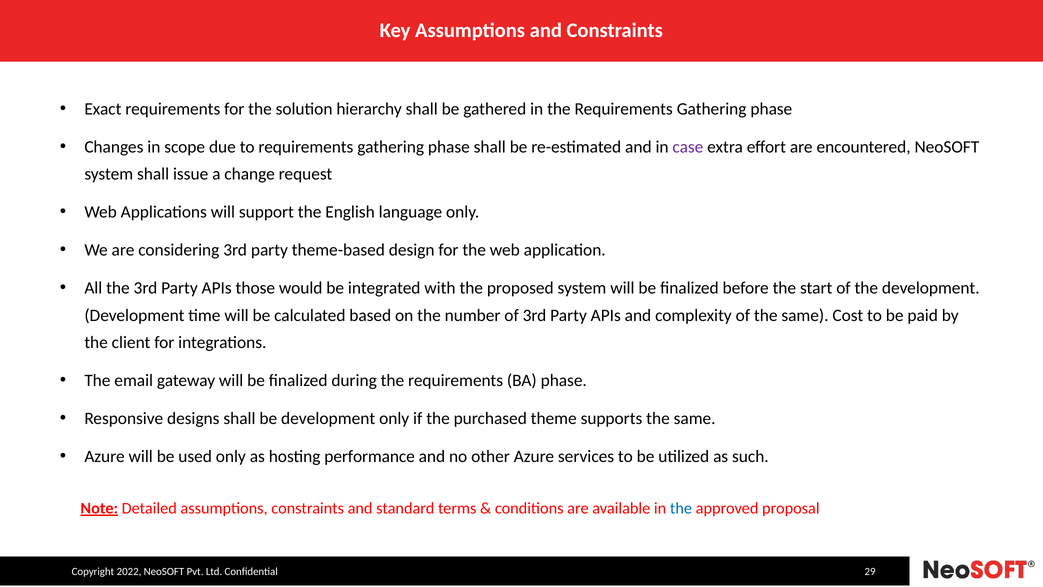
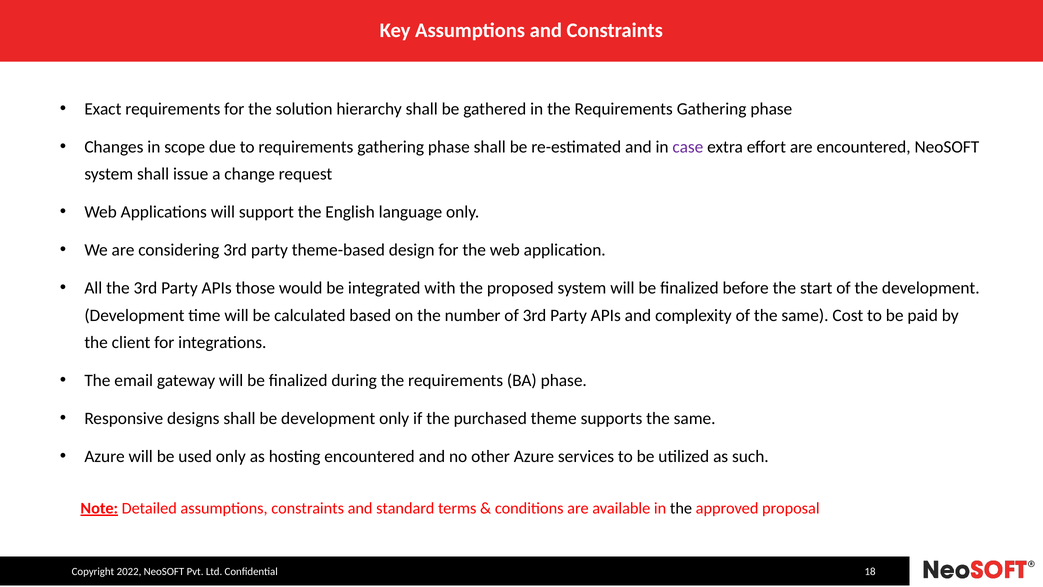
hosting performance: performance -> encountered (370, 456)
the colour: blue -> black (681, 508)
29: 29 -> 18 (870, 571)
